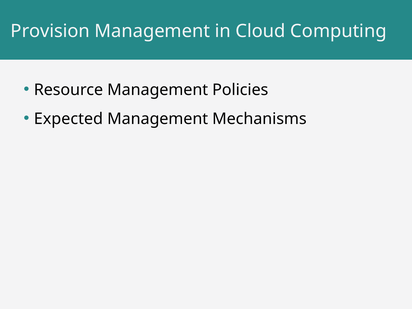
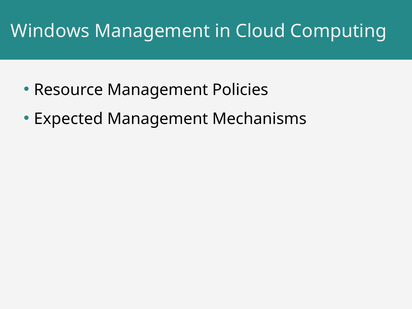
Provision: Provision -> Windows (50, 31)
